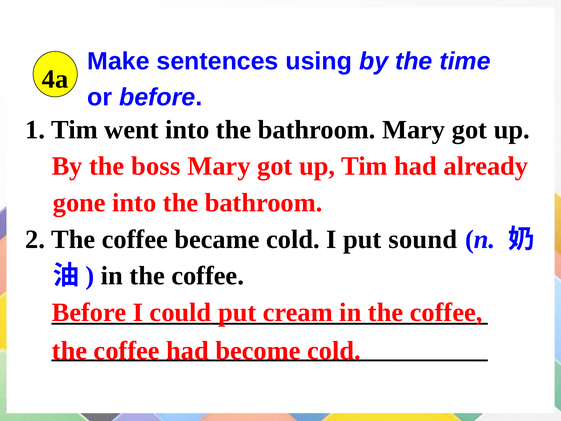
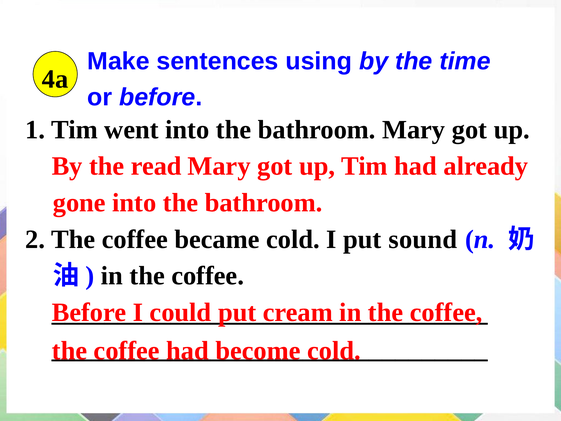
boss: boss -> read (156, 166)
